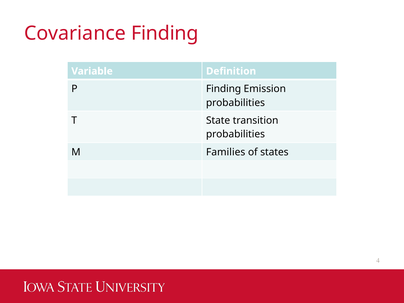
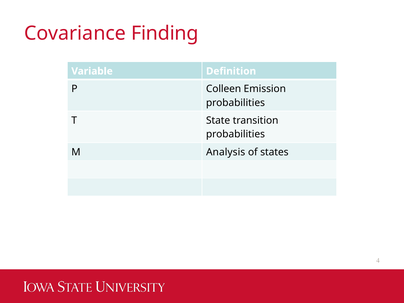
P Finding: Finding -> Colleen (224, 89)
Families: Families -> Analysis (226, 152)
